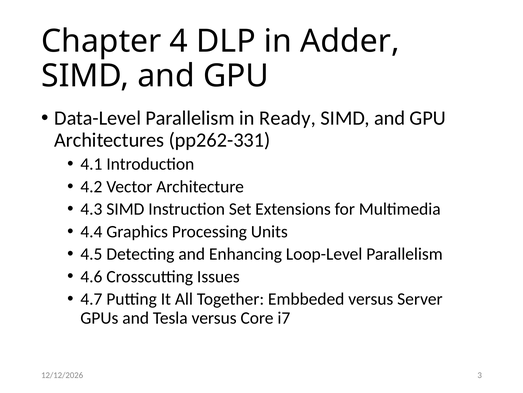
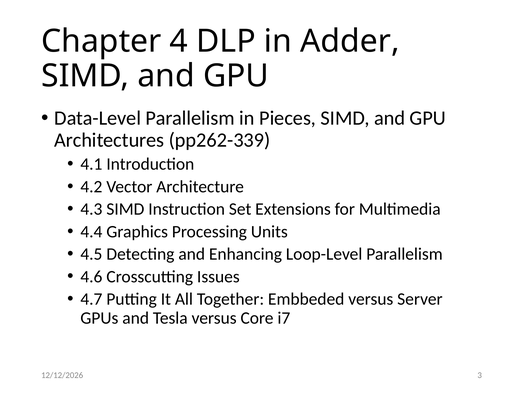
Ready: Ready -> Pieces (288, 118)
pp262-331: pp262-331 -> pp262-339 (220, 140)
